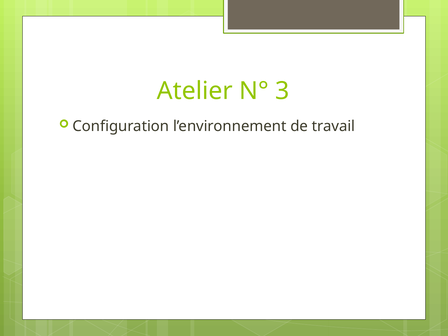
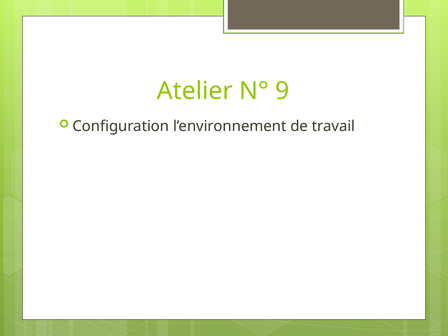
3: 3 -> 9 (282, 91)
